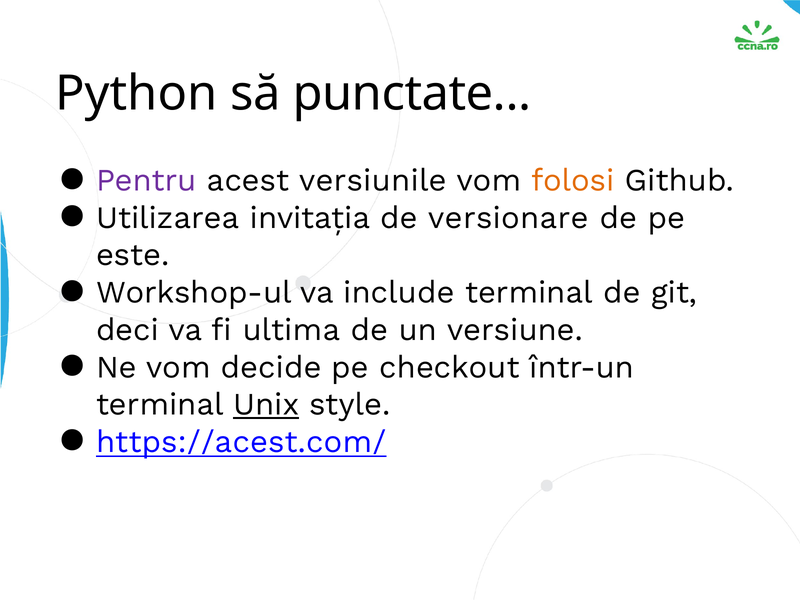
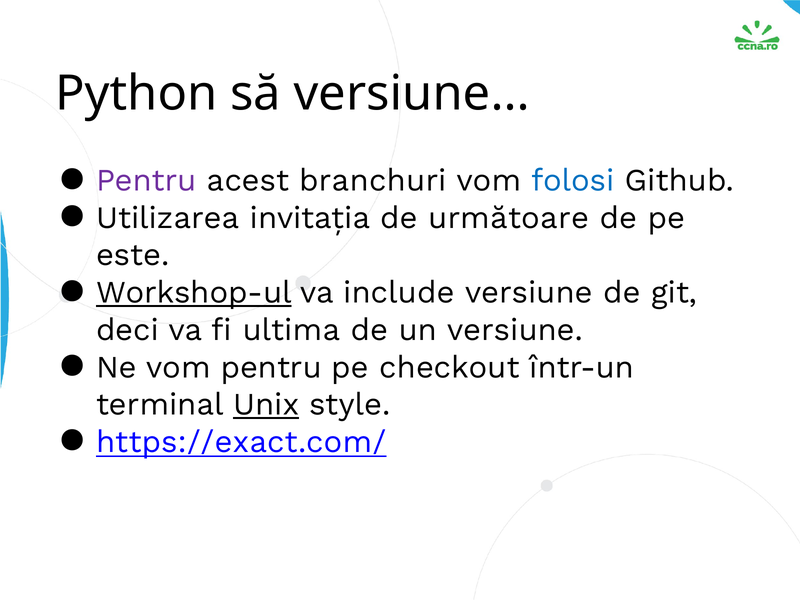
să punctate: punctate -> versiune (412, 93)
versiunile: versiunile -> branchuri (373, 181)
folosi colour: orange -> blue (573, 181)
versionare: versionare -> următoare (509, 218)
Workshop-ul underline: none -> present (194, 293)
include terminal: terminal -> versiune (529, 293)
vom decide: decide -> pentru (271, 367)
https://acest.com/: https://acest.com/ -> https://exact.com/ (241, 442)
